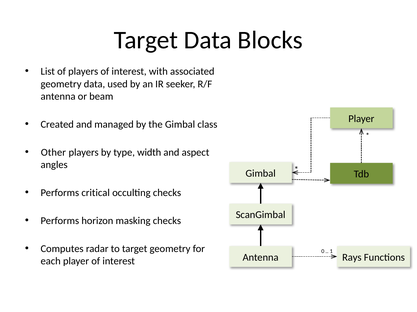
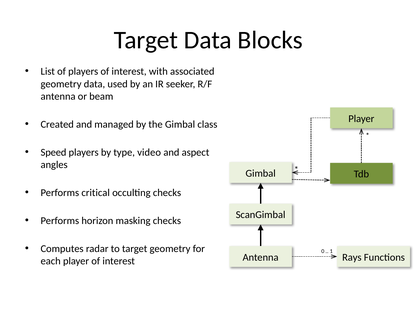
Other: Other -> Speed (54, 153)
width: width -> video (149, 153)
